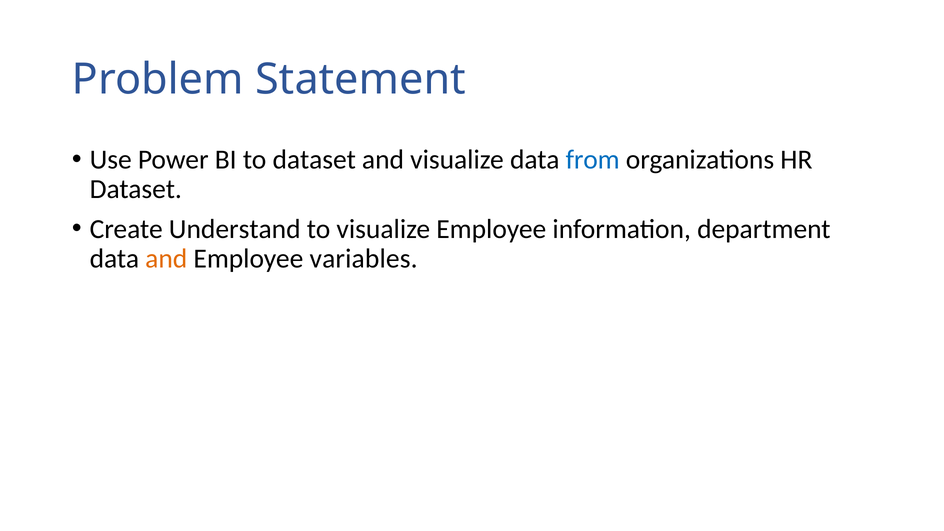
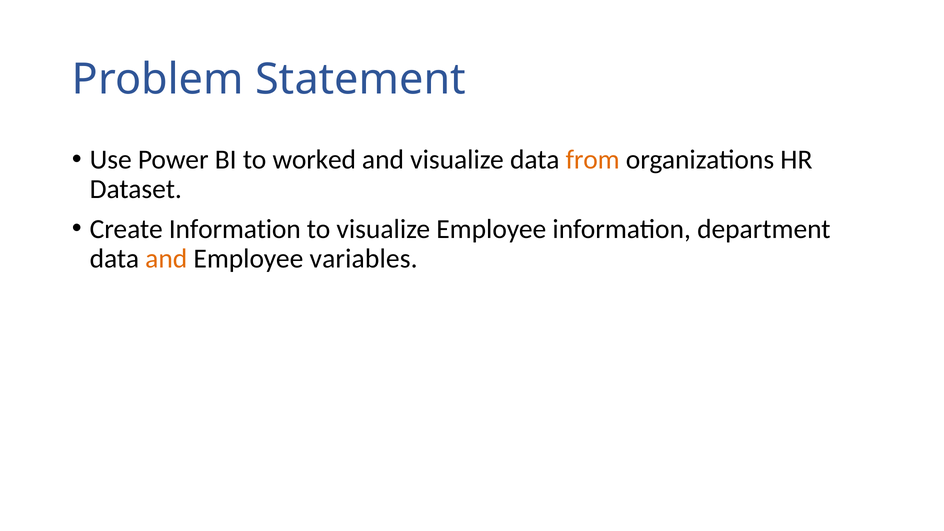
to dataset: dataset -> worked (314, 160)
from colour: blue -> orange (593, 160)
Create Understand: Understand -> Information (235, 229)
